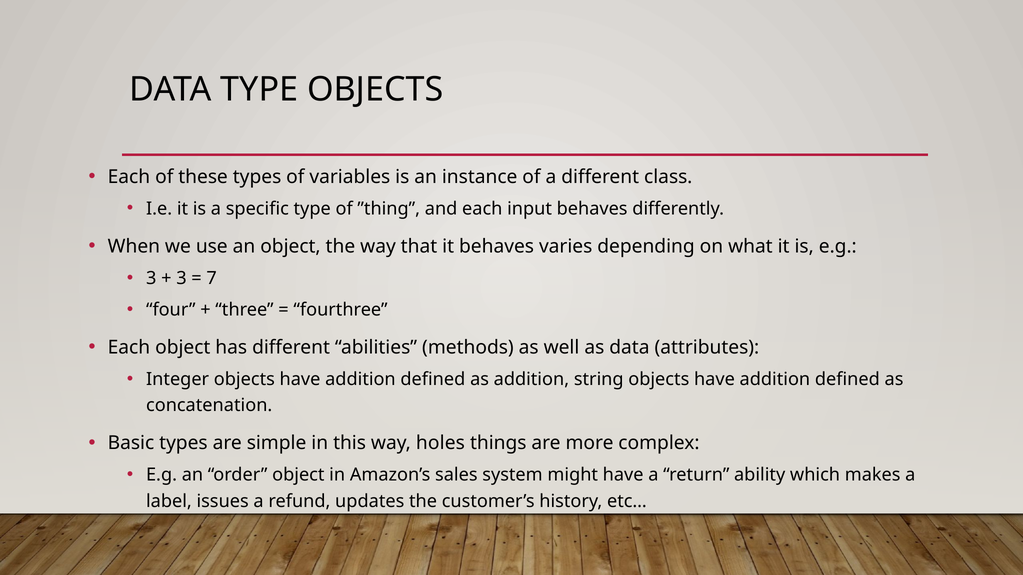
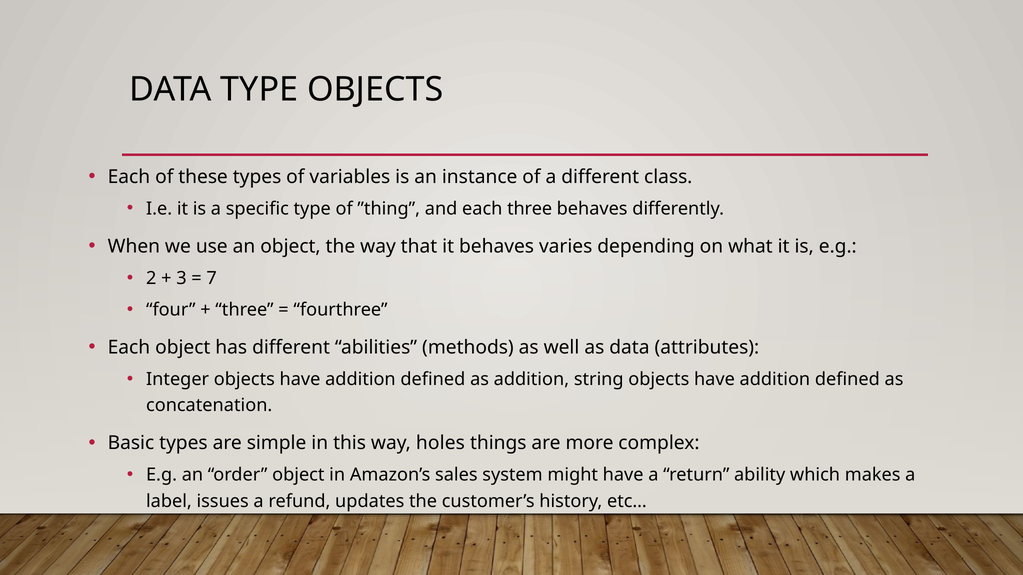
each input: input -> three (530, 209)
3: 3 -> 2 (151, 278)
